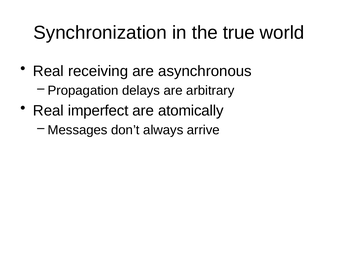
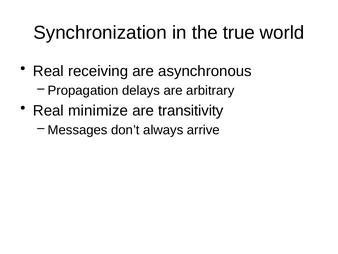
imperfect: imperfect -> minimize (98, 110)
atomically: atomically -> transitivity (191, 110)
